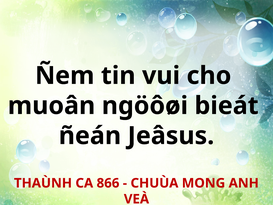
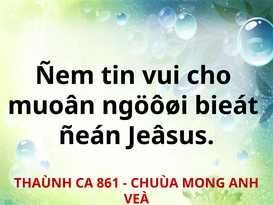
866: 866 -> 861 (108, 183)
